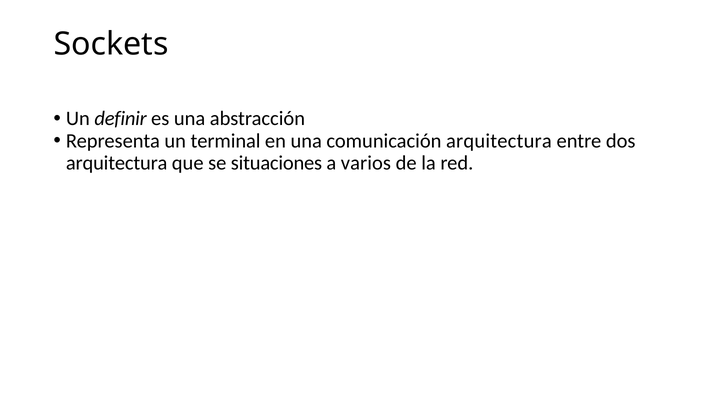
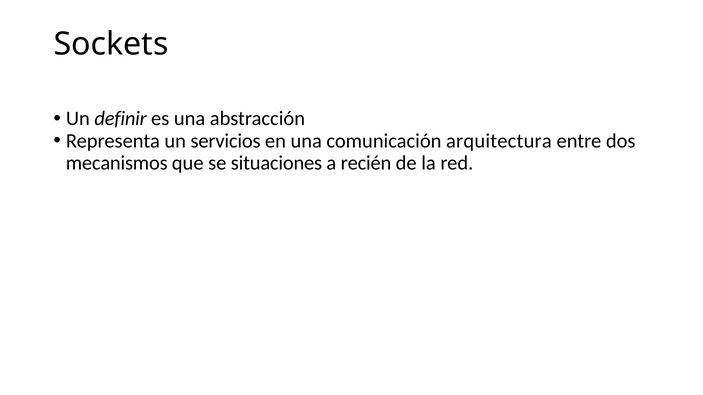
terminal: terminal -> servicios (226, 141)
arquitectura: arquitectura -> mecanismos (117, 163)
varios: varios -> recién (366, 163)
